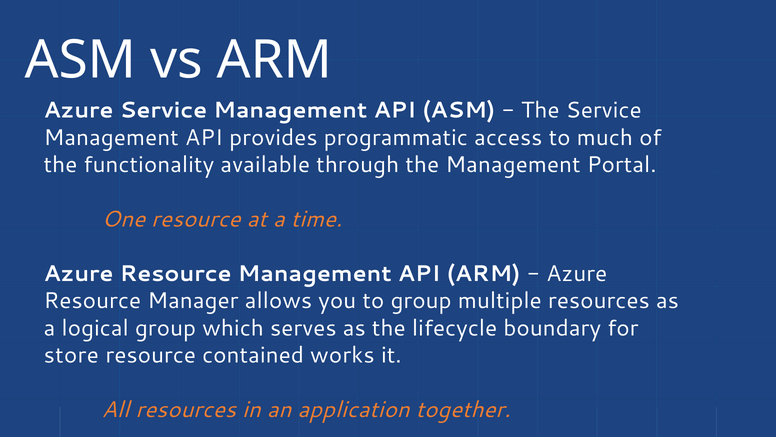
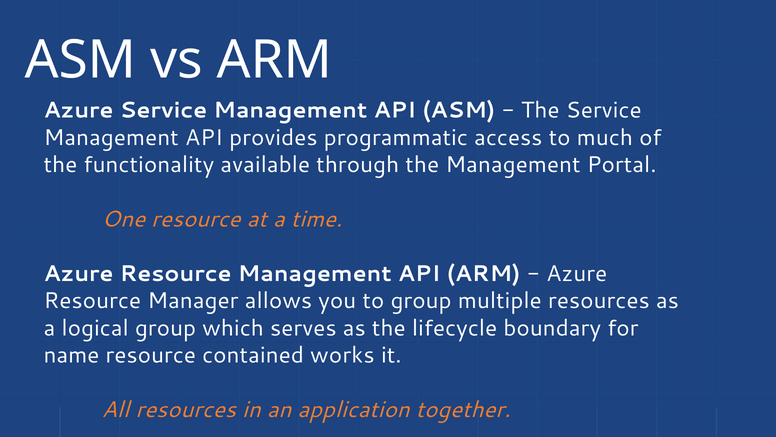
store: store -> name (71, 355)
